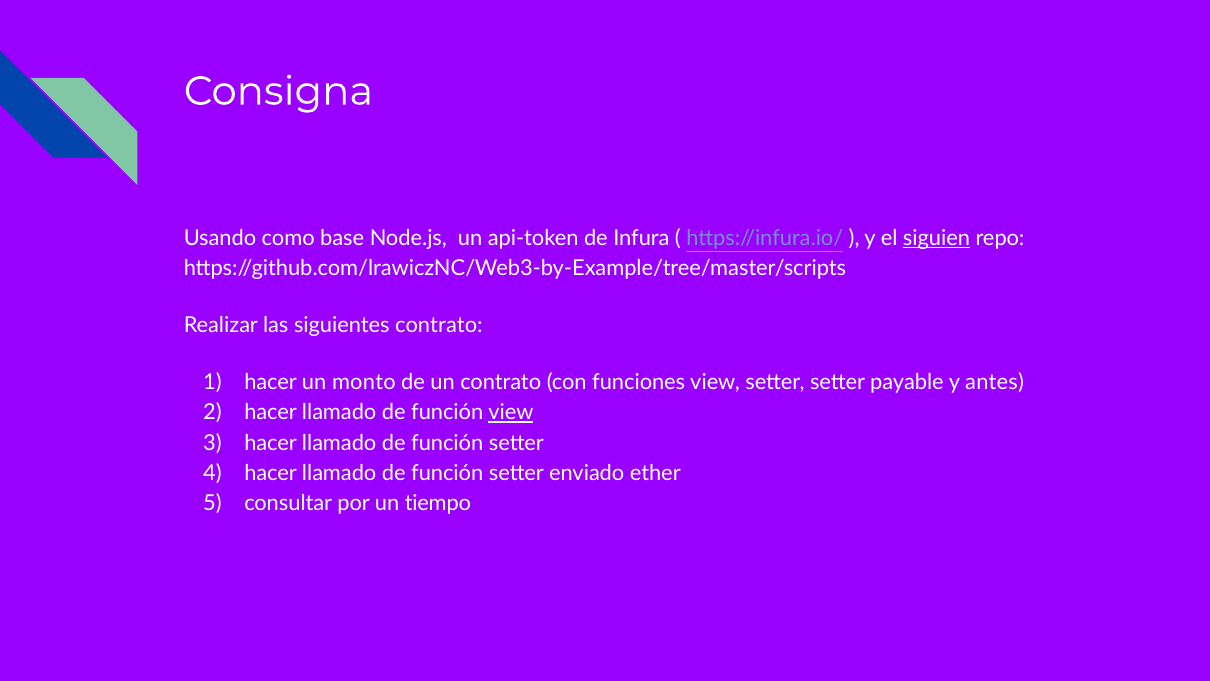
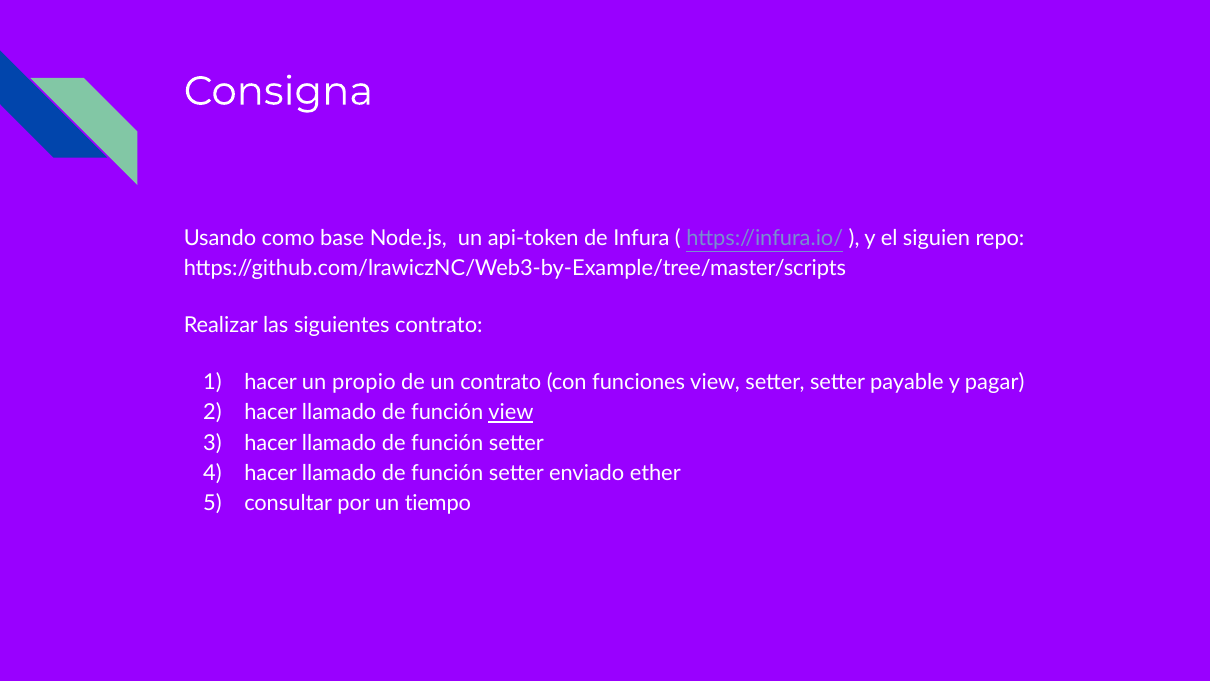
siguien underline: present -> none (936, 238)
monto: monto -> propio (364, 382)
antes: antes -> pagar (995, 382)
